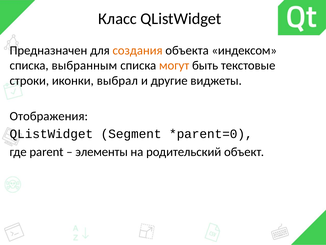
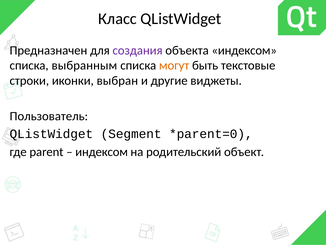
создания colour: orange -> purple (138, 50)
выбрал: выбрал -> выбран (117, 81)
Отображения: Отображения -> Пользователь (49, 116)
элементы: элементы -> индексом (102, 151)
